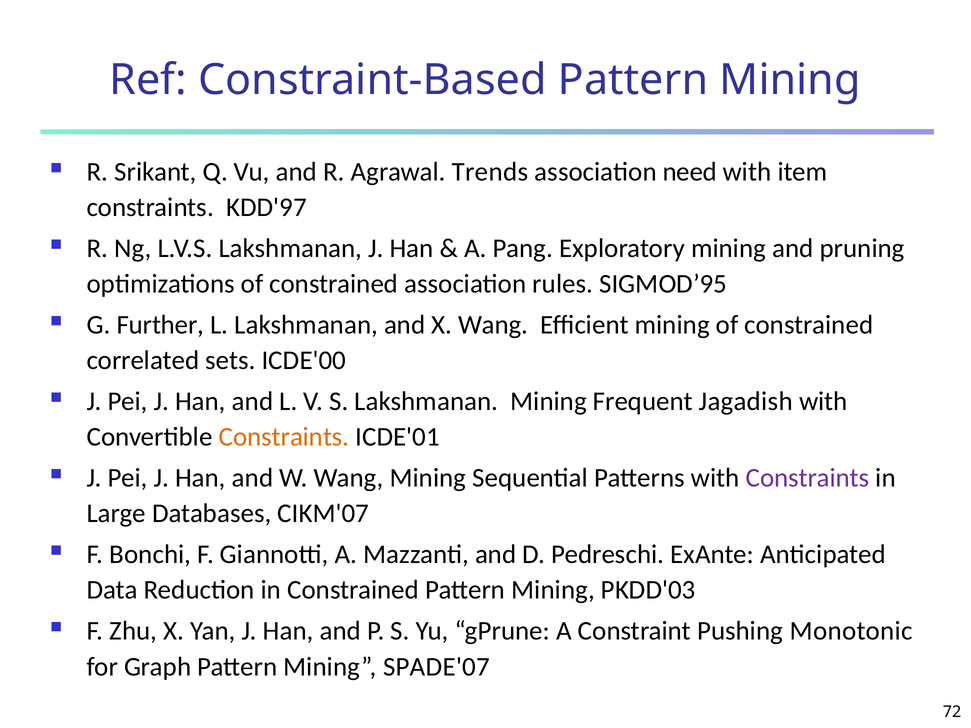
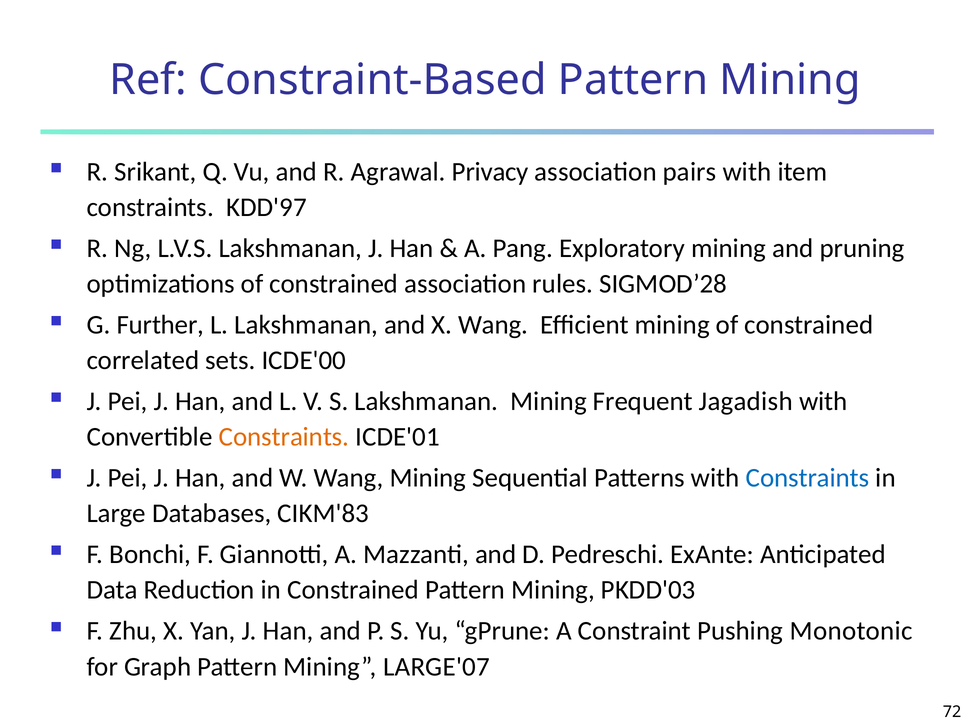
Trends: Trends -> Privacy (490, 172)
need: need -> pairs (690, 172)
SIGMOD’95: SIGMOD’95 -> SIGMOD’28 (663, 284)
Constraints colour: purple -> blue (808, 478)
CIKM'07: CIKM'07 -> CIKM'83 (323, 514)
SPADE'07: SPADE'07 -> LARGE'07 (437, 667)
